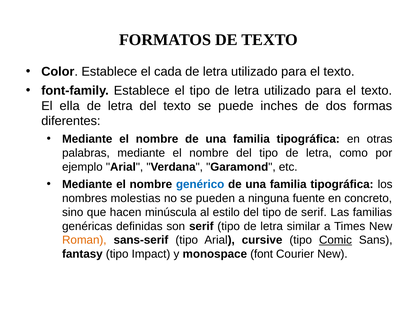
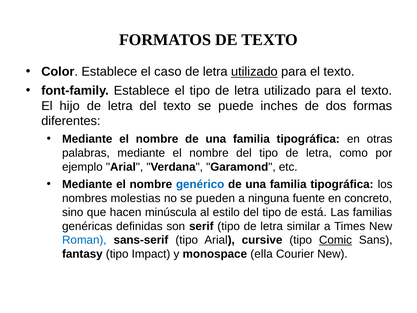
cada: cada -> caso (168, 72)
utilizado underline: none -> present (254, 72)
ella: ella -> hijo (70, 106)
de serif: serif -> está (314, 212)
Roman colour: orange -> blue (84, 240)
font: font -> ella (262, 254)
